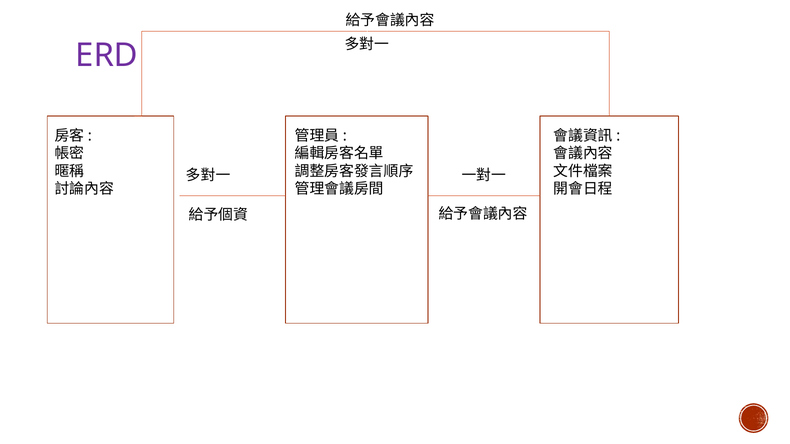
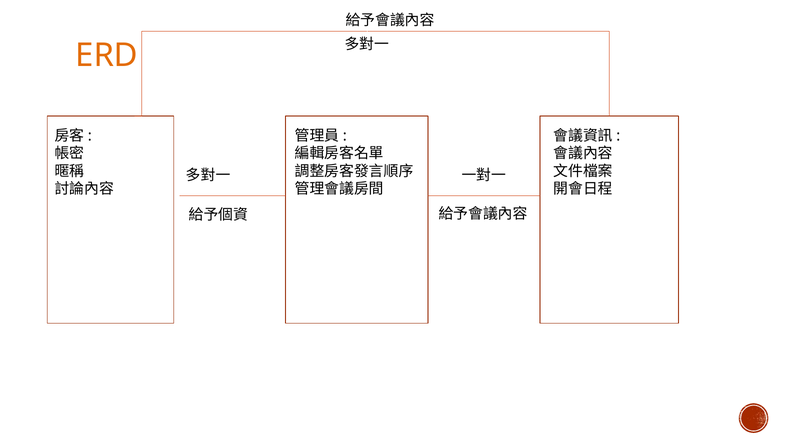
ERD colour: purple -> orange (107, 56)
